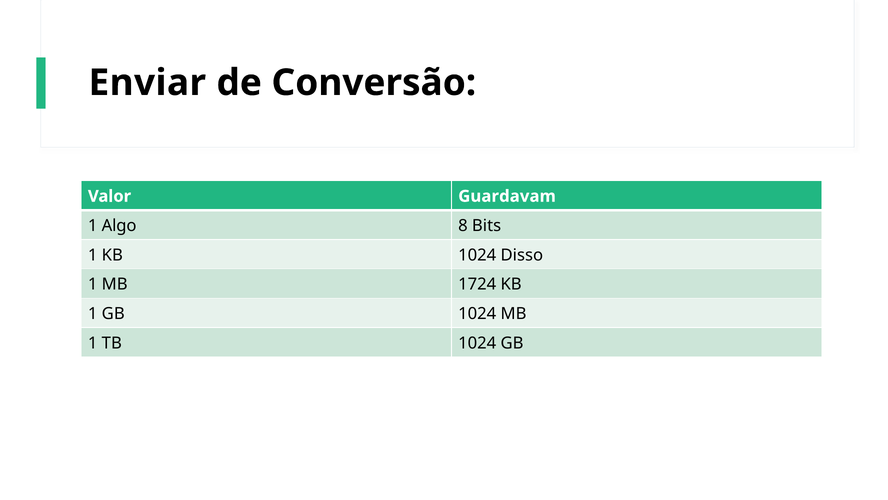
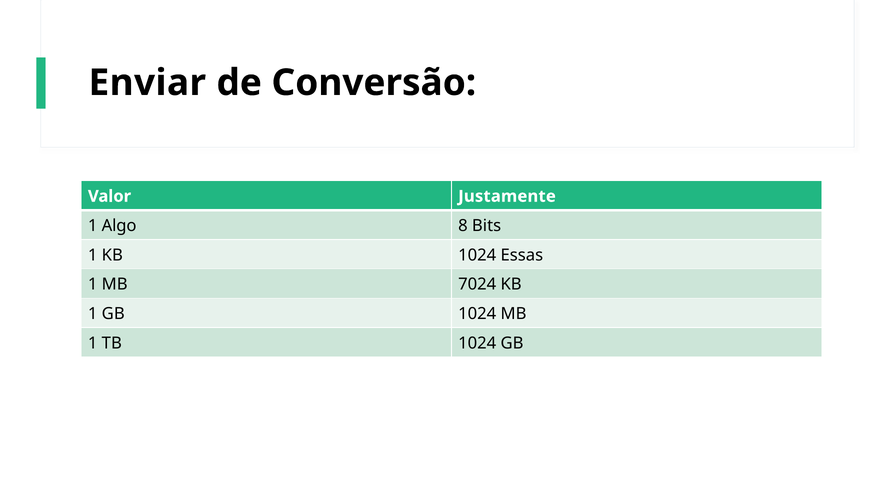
Guardavam: Guardavam -> Justamente (507, 196)
Disso: Disso -> Essas (522, 255)
1724: 1724 -> 7024 (477, 284)
